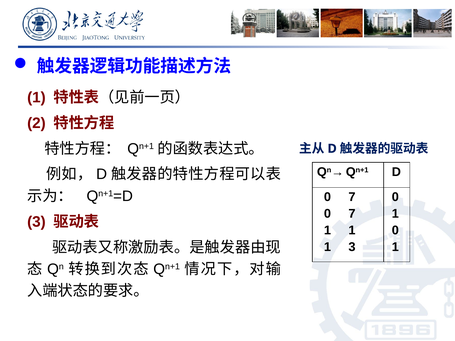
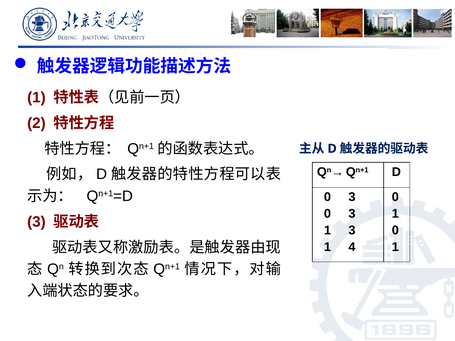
7: 7 -> 3 (352, 197)
7: 7 -> 3 (352, 214)
1: 1 -> 3 (352, 230)
1 3: 3 -> 4 (352, 247)
